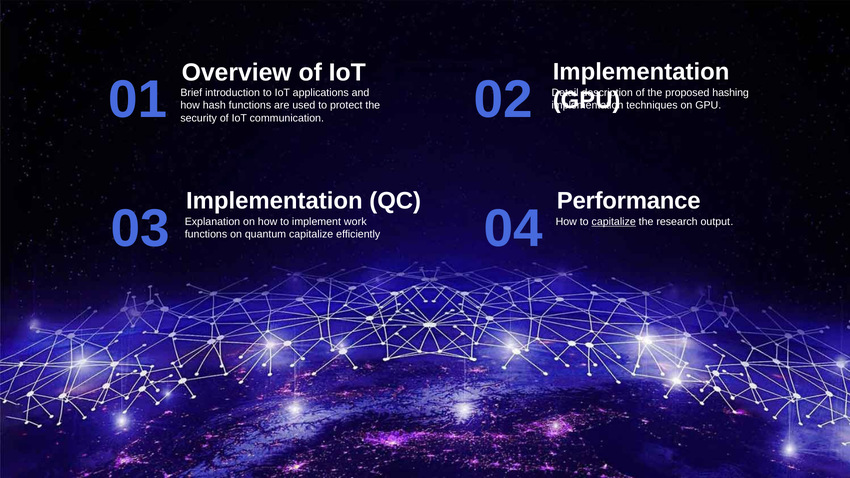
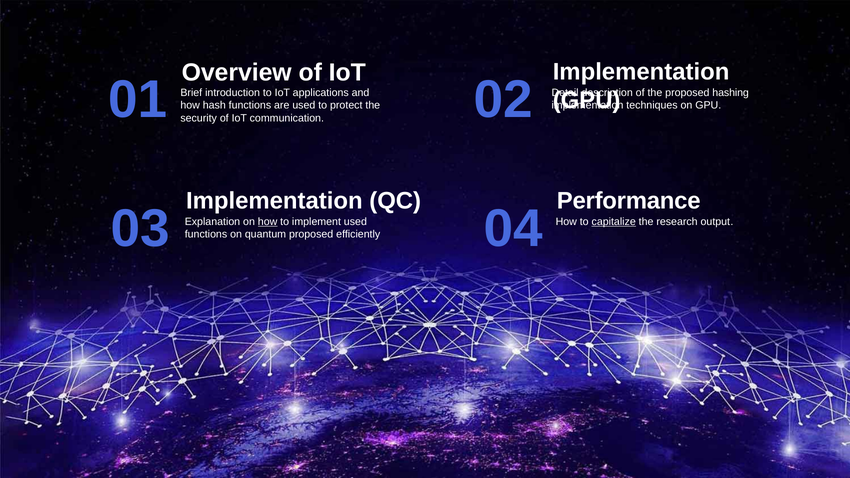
how underline: none -> present (268, 222)
implement work: work -> used (355, 222)
quantum capitalize: capitalize -> proposed (311, 234)
